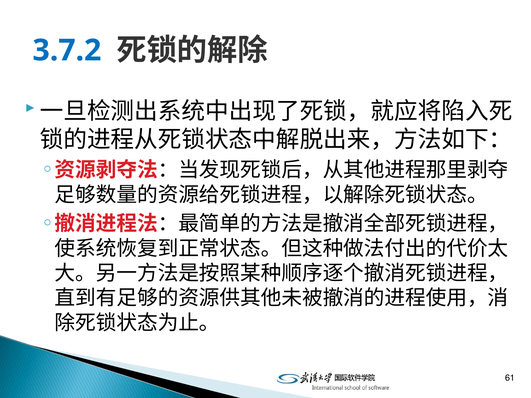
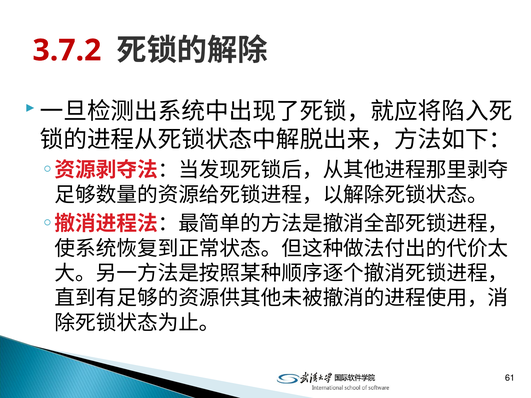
3.7.2 colour: blue -> red (67, 50)
